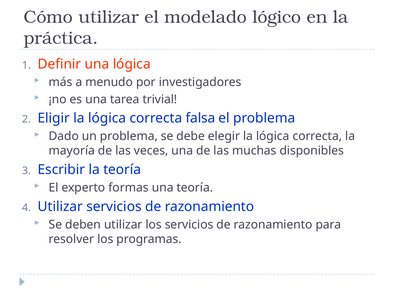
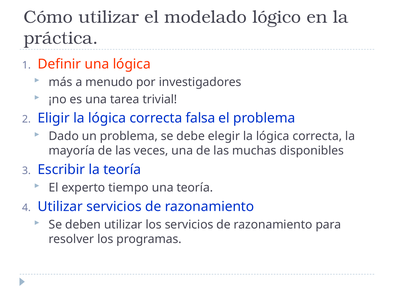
formas: formas -> tiempo (129, 187)
